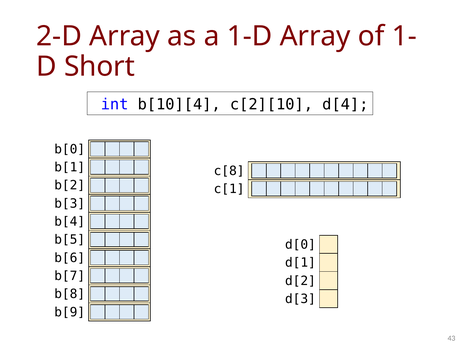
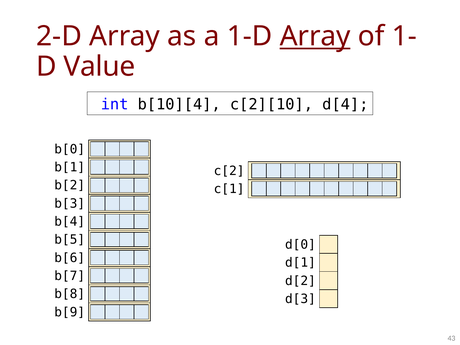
Array underline: none -> present (315, 36)
Short: Short -> Value (100, 67)
c[8: c[8 -> c[2 (229, 171)
